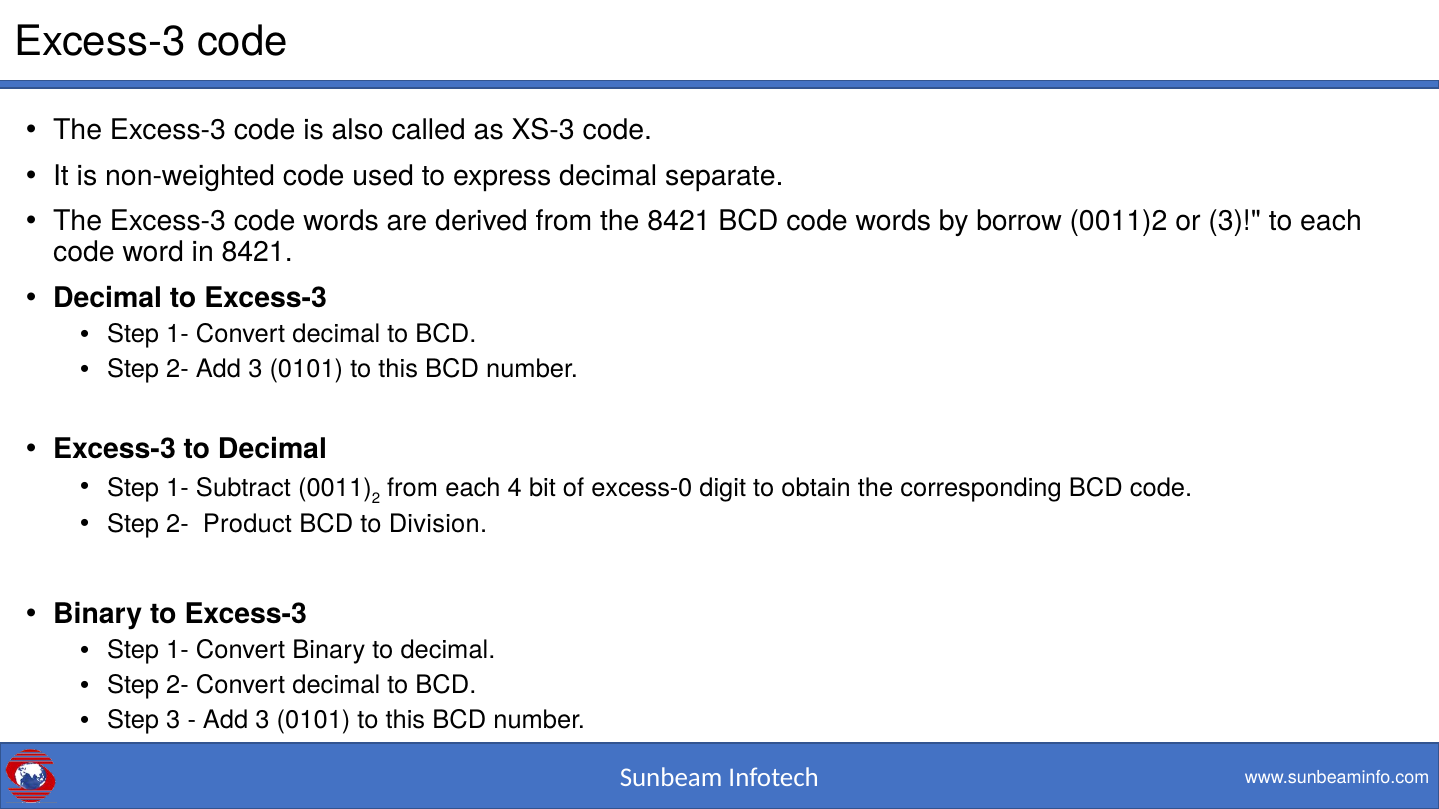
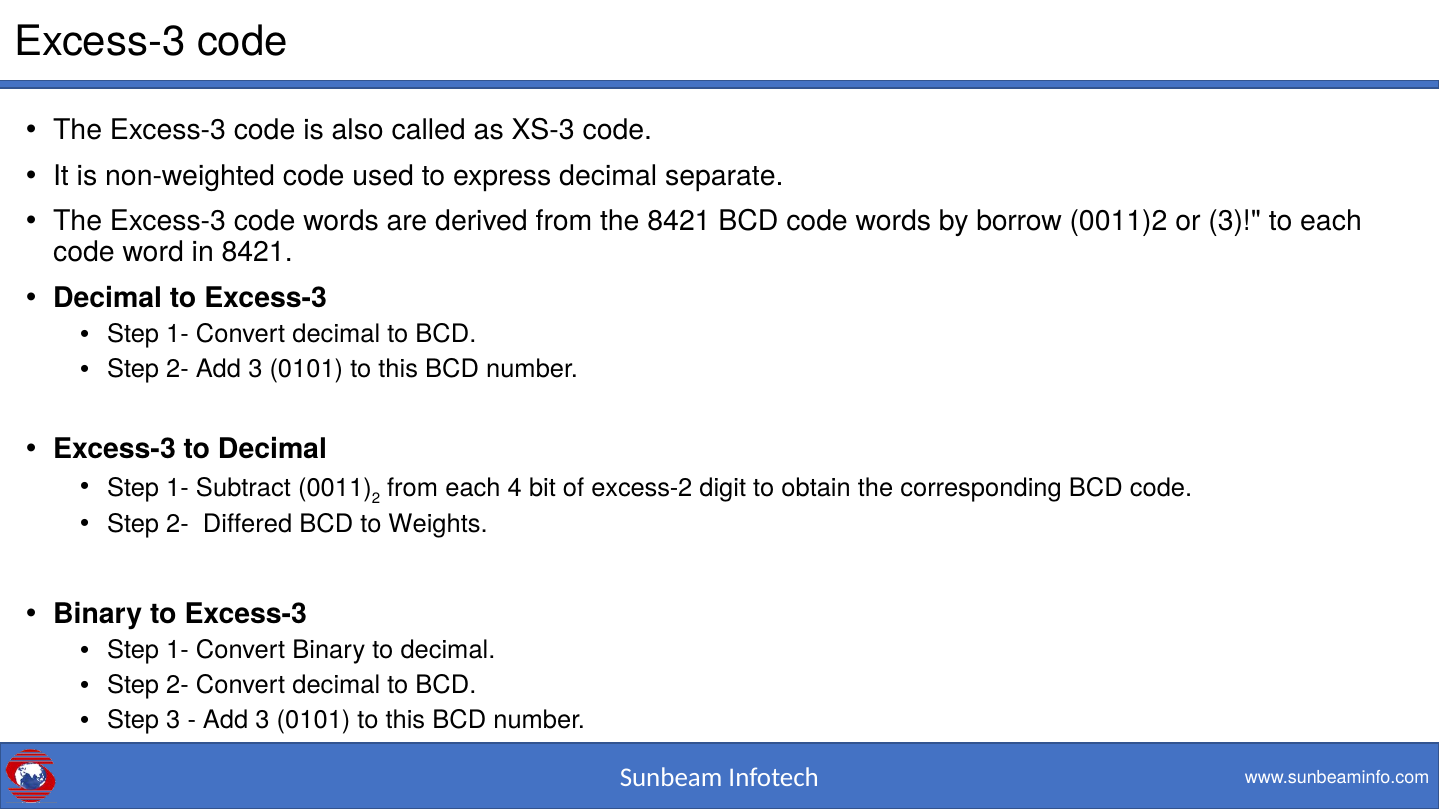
excess-0: excess-0 -> excess-2 (642, 489)
Product: Product -> Differed (248, 524)
Division: Division -> Weights (438, 524)
